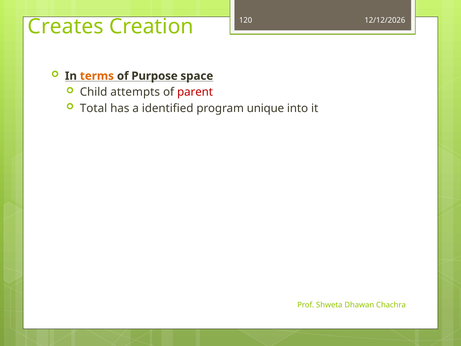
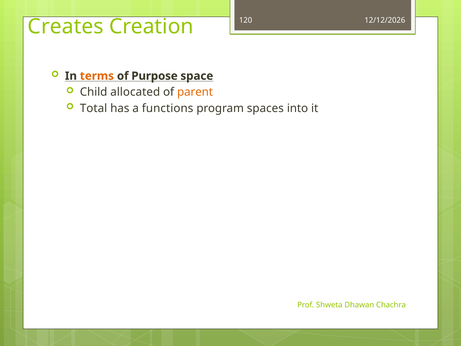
attempts: attempts -> allocated (135, 92)
parent colour: red -> orange (195, 92)
identified: identified -> functions (168, 108)
unique: unique -> spaces (265, 108)
